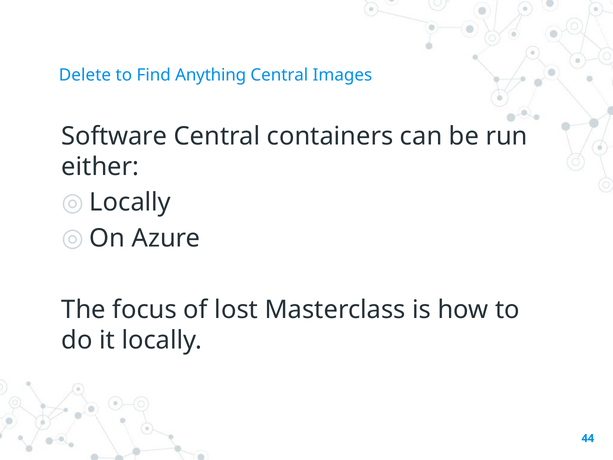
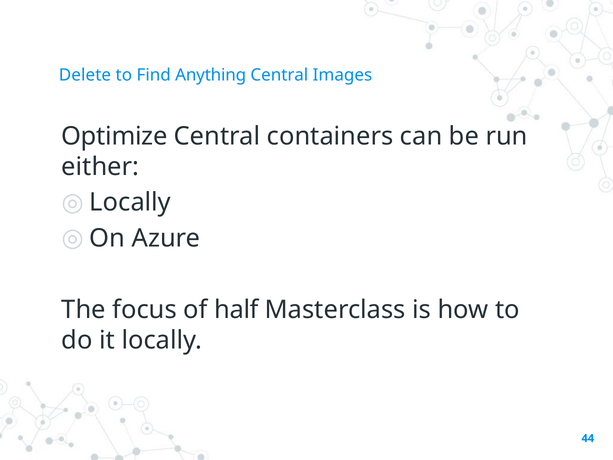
Software: Software -> Optimize (114, 136)
lost: lost -> half (236, 310)
